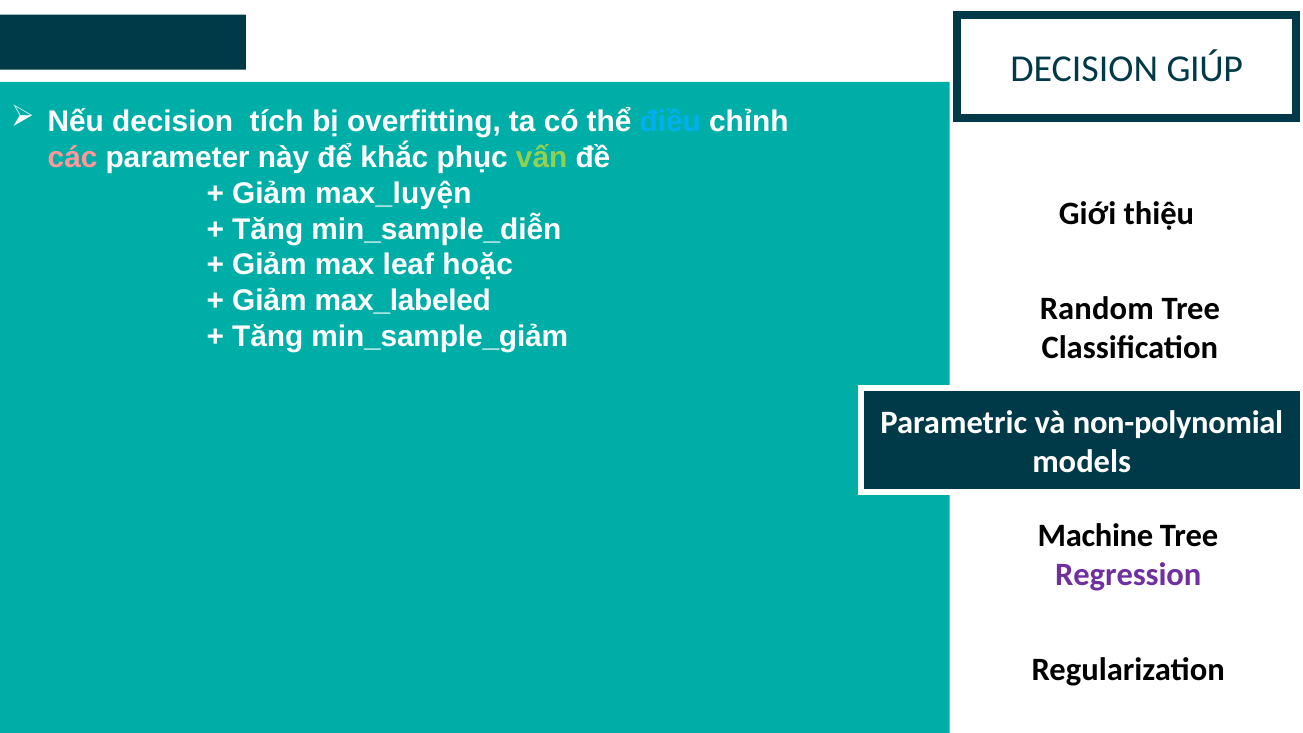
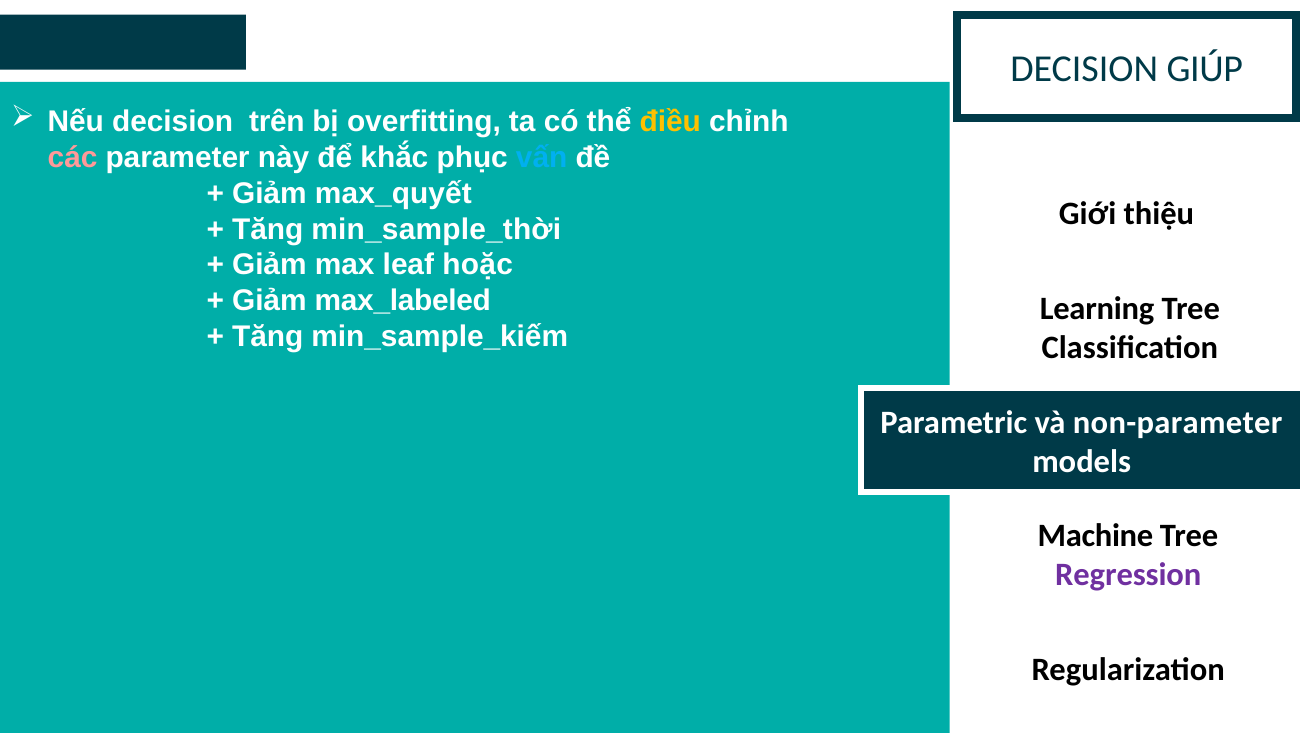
tích: tích -> trên (277, 122)
điều colour: light blue -> yellow (670, 122)
vấn colour: light green -> light blue (542, 158)
max_luyện: max_luyện -> max_quyết (393, 193)
min_sample_diễn: min_sample_diễn -> min_sample_thời (436, 229)
Random: Random -> Learning (1097, 309)
min_sample_giảm: min_sample_giảm -> min_sample_kiếm (440, 337)
non-polynomial: non-polynomial -> non-parameter (1178, 422)
